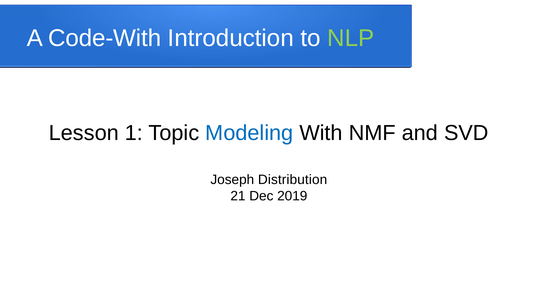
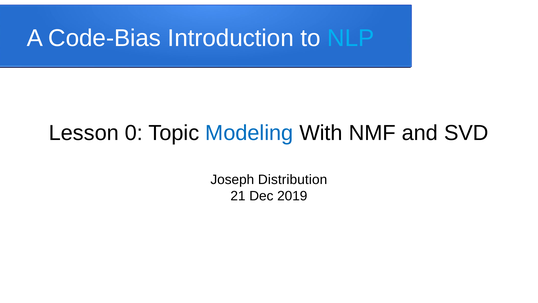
Code-With: Code-With -> Code-Bias (105, 38)
NLP colour: light green -> light blue (351, 38)
1: 1 -> 0 (134, 133)
